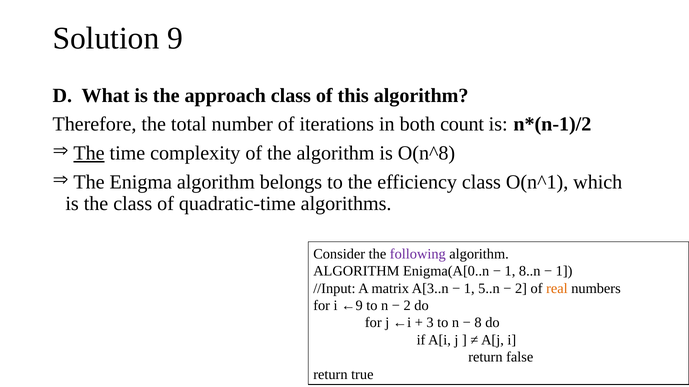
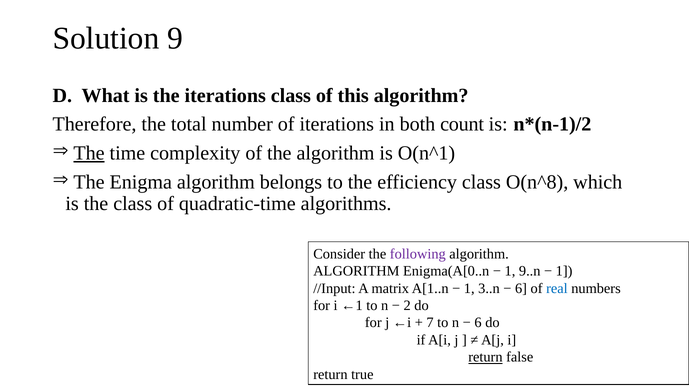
the approach: approach -> iterations (225, 96)
O(n^8: O(n^8 -> O(n^1 (426, 153)
O(n^1: O(n^1 -> O(n^8 (537, 182)
8..n: 8..n -> 9..n (530, 272)
A[3..n: A[3..n -> A[1..n (430, 289)
5..n: 5..n -> 3..n (489, 289)
2: 2 -> 6 (521, 289)
real colour: orange -> blue (557, 289)
←9: ←9 -> ←1 (352, 306)
3: 3 -> 7 (430, 323)
8: 8 -> 6 (478, 323)
return underline: none -> present (485, 358)
